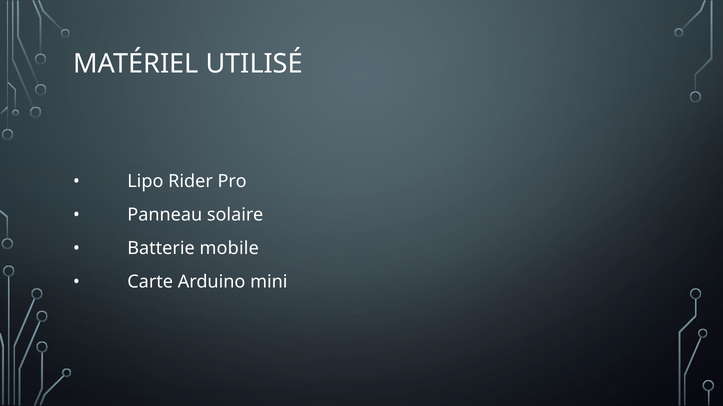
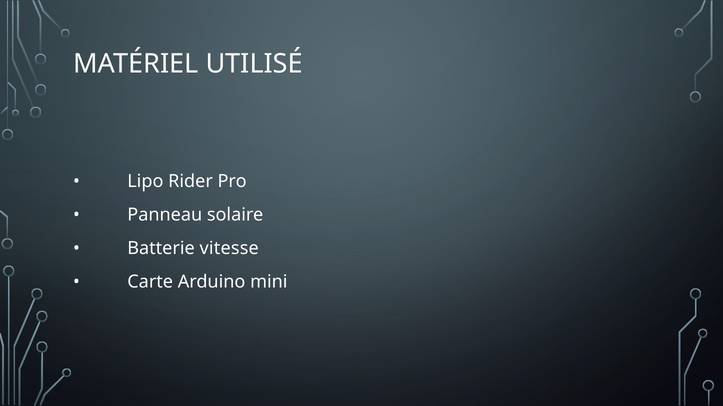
mobile: mobile -> vitesse (229, 249)
